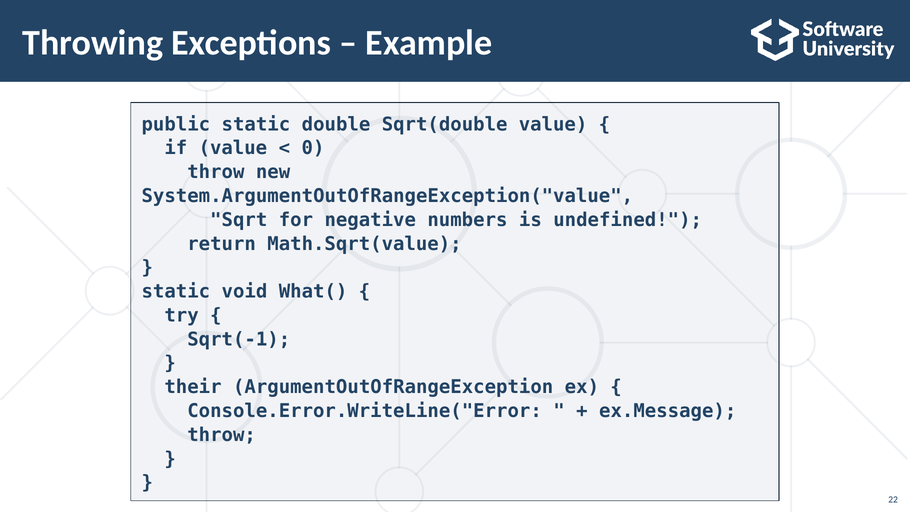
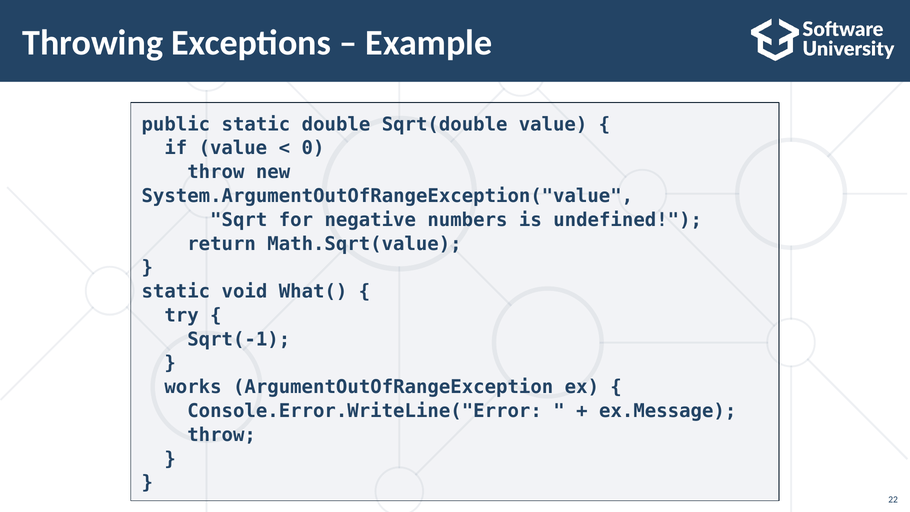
their: their -> works (193, 387)
